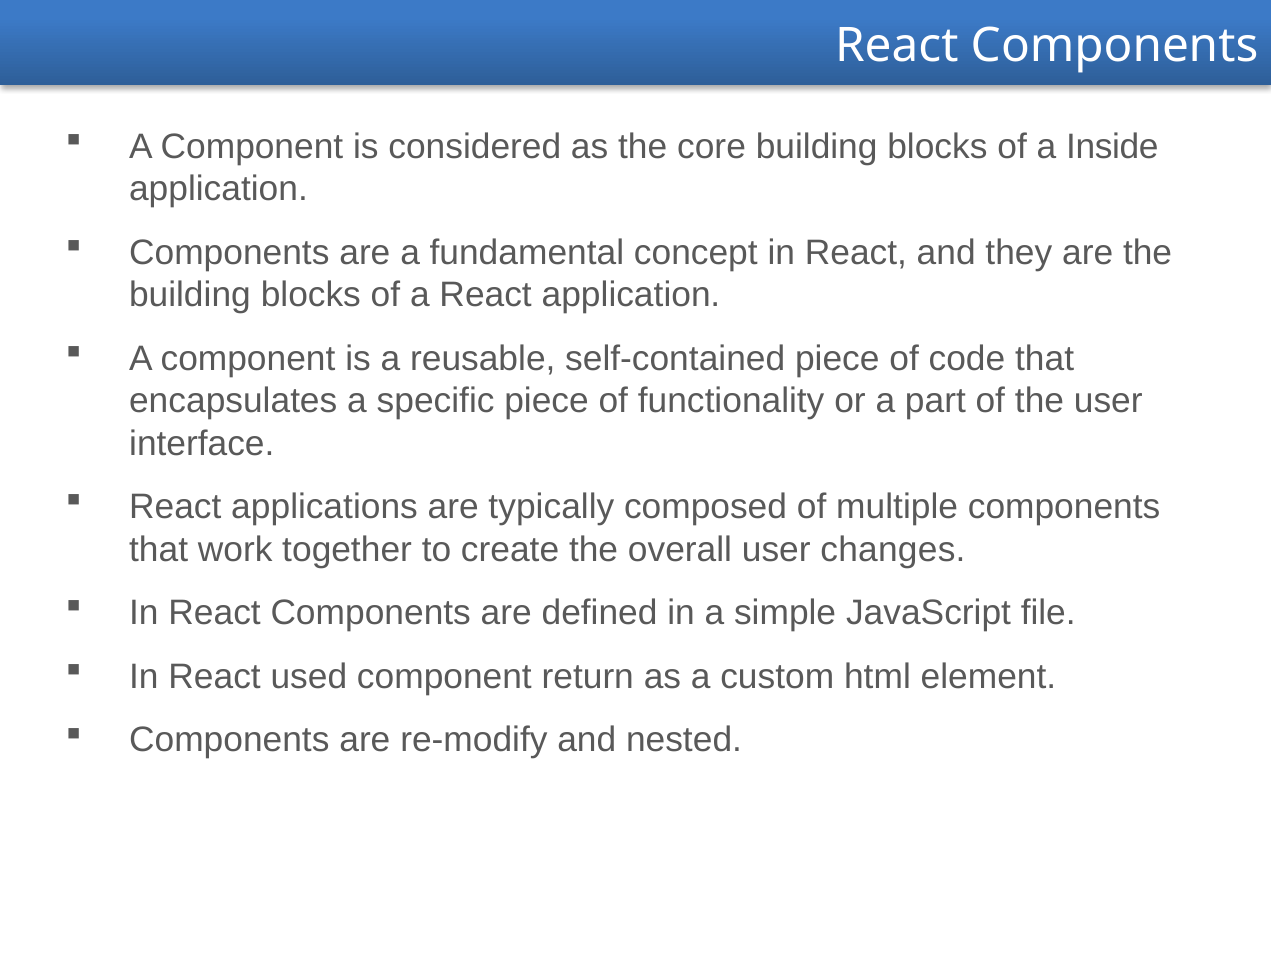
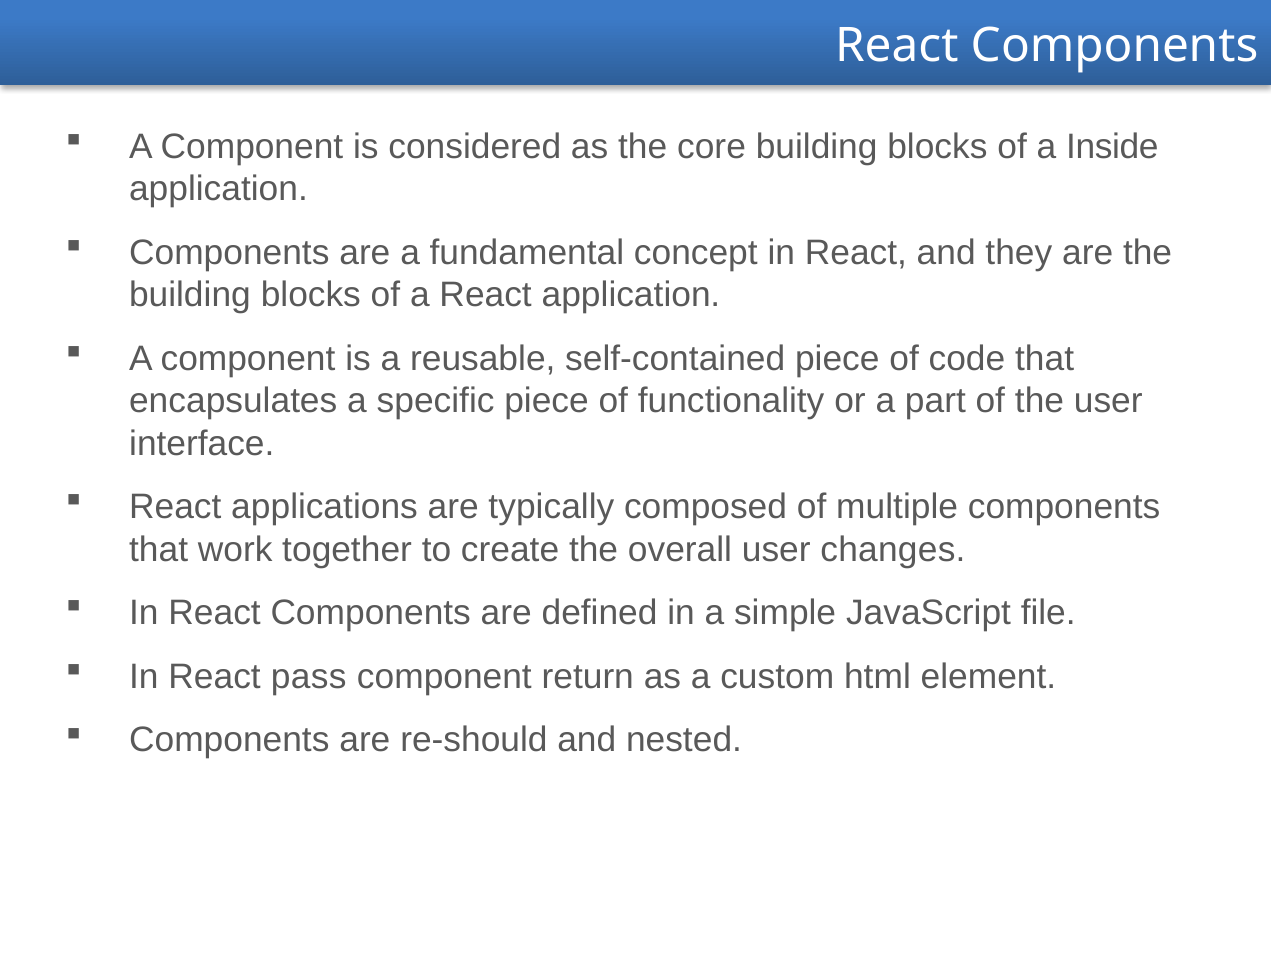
used: used -> pass (309, 677)
re-modify: re-modify -> re-should (474, 740)
